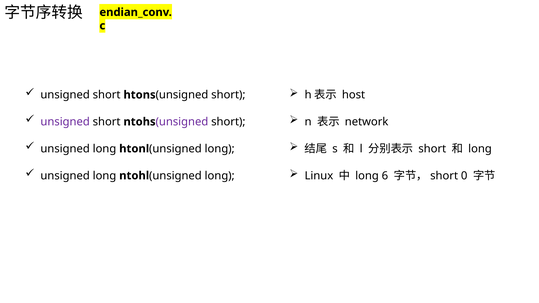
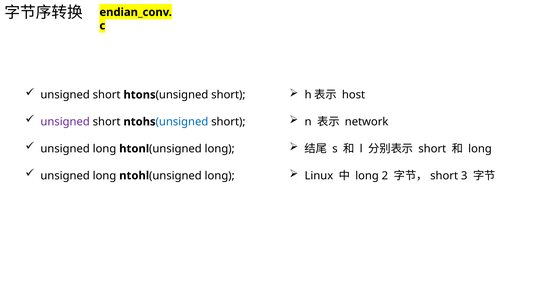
unsigned colour: purple -> blue (182, 122)
6: 6 -> 2 (385, 176)
0: 0 -> 3 (464, 176)
